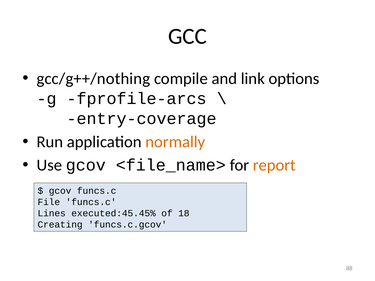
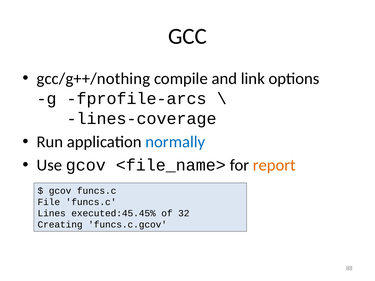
entry-coverage: entry-coverage -> lines-coverage (142, 119)
normally colour: orange -> blue (175, 142)
18: 18 -> 32 (184, 214)
